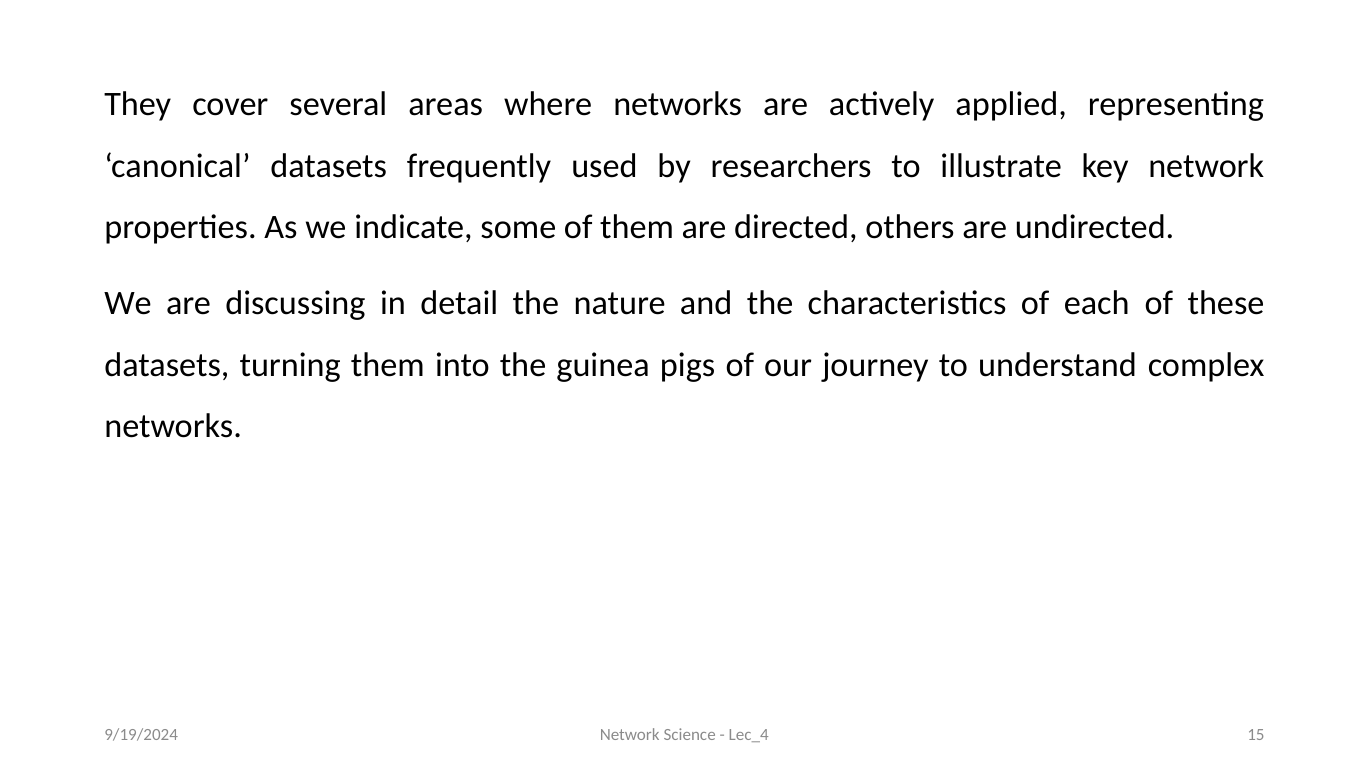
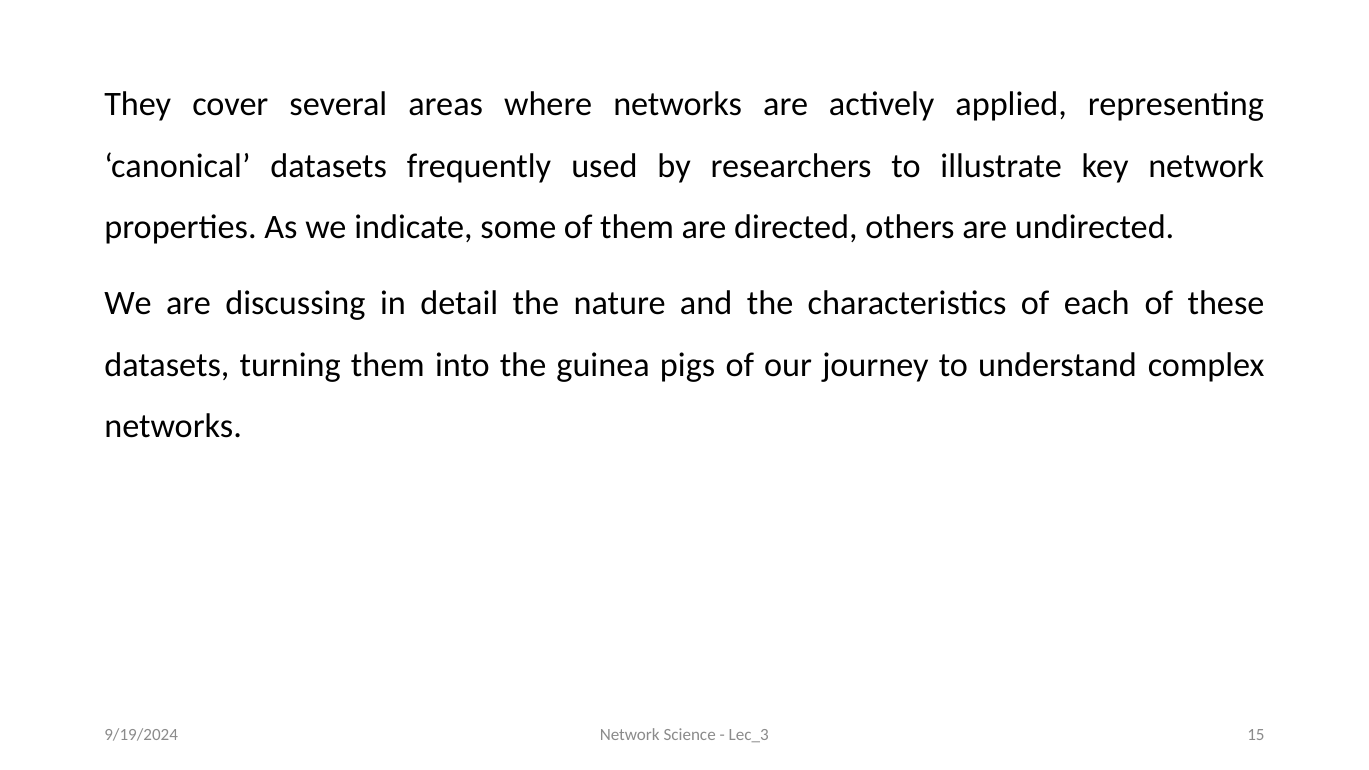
Lec_4: Lec_4 -> Lec_3 (749, 735)
